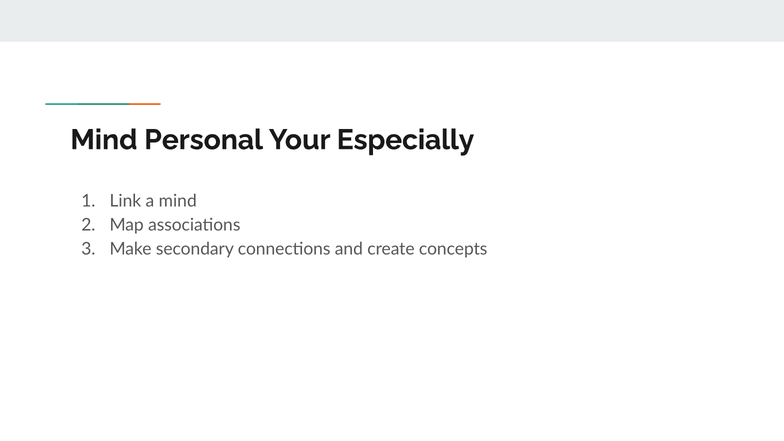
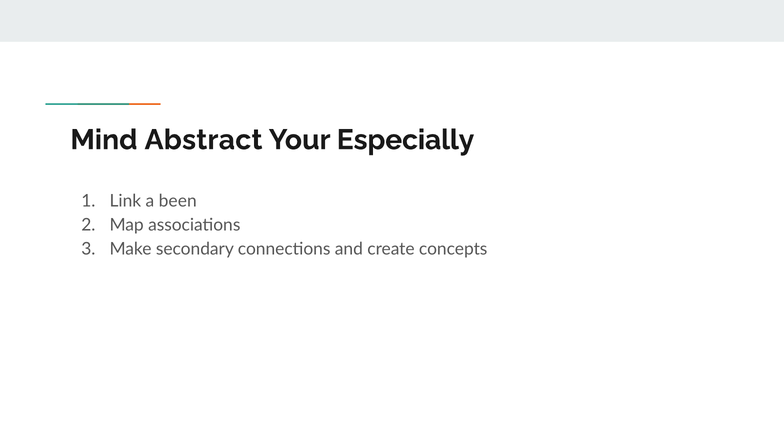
Personal: Personal -> Abstract (203, 140)
a mind: mind -> been (178, 201)
